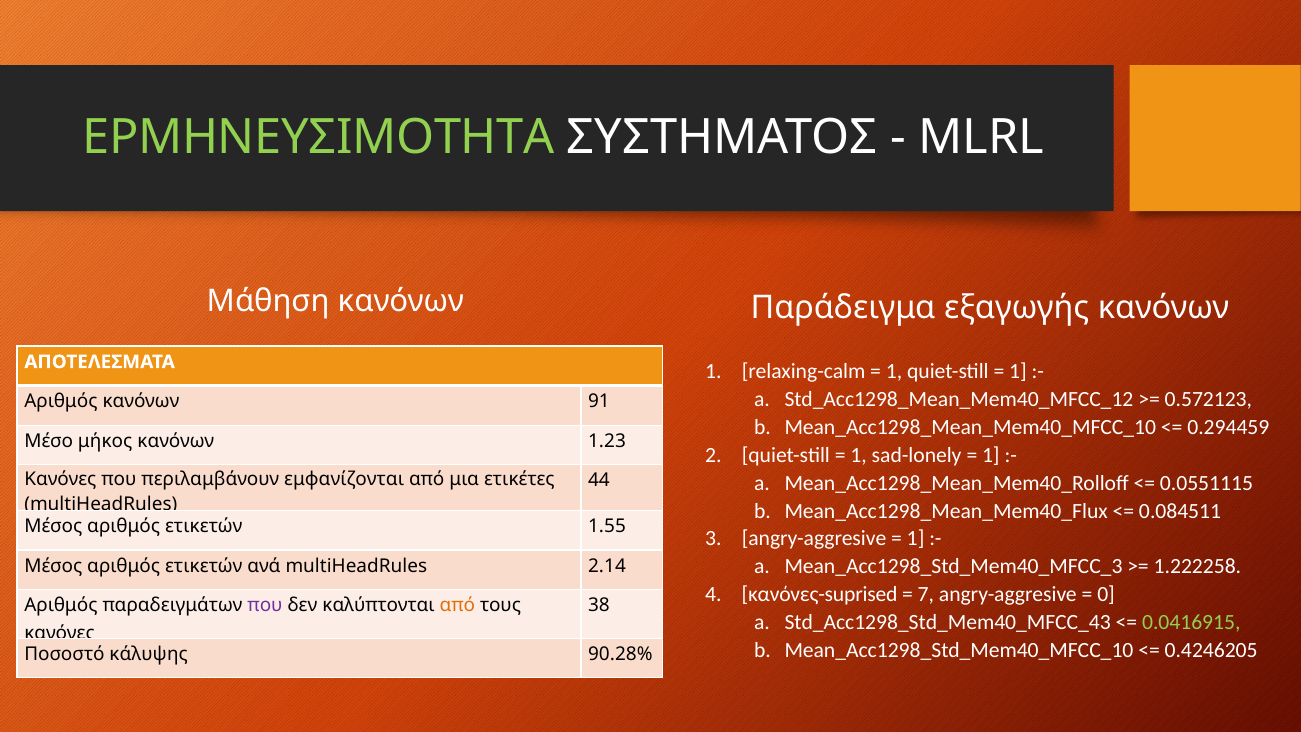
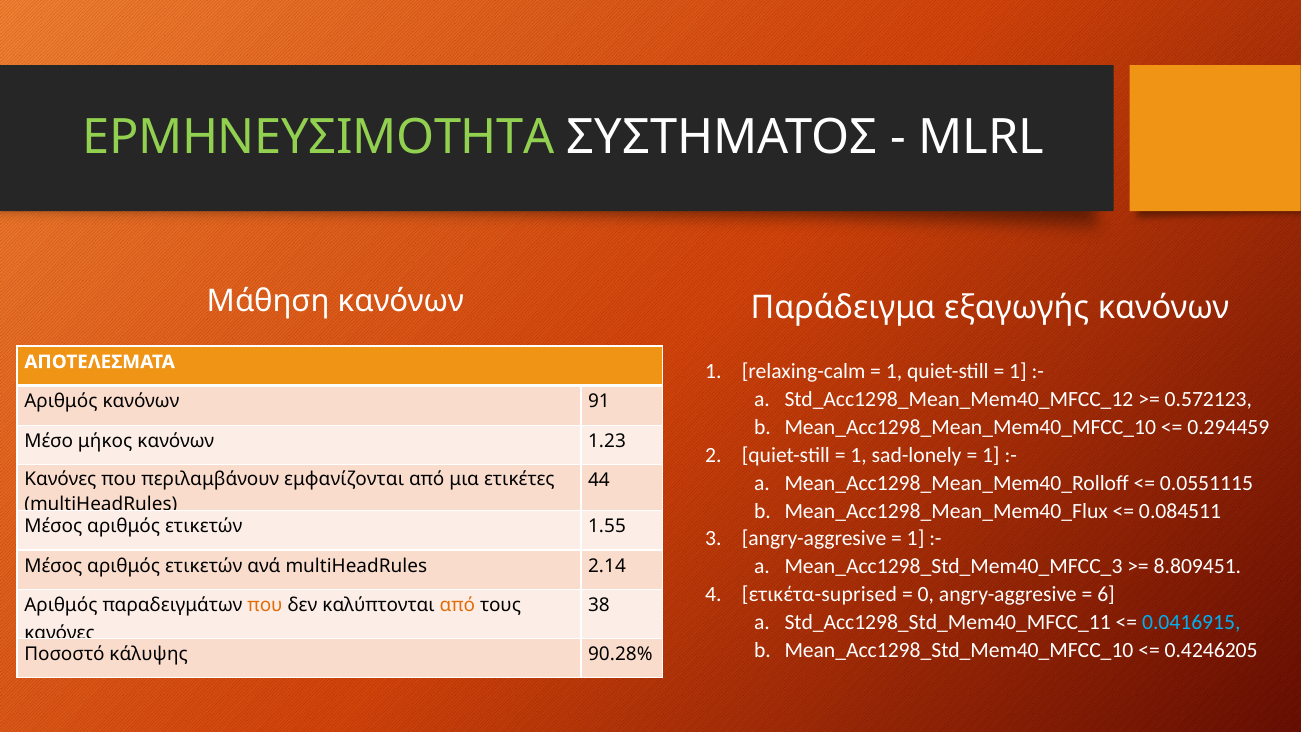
1.222258: 1.222258 -> 8.809451 (1197, 566)
κανόνες-suprised: κανόνες-suprised -> ετικέτα-suprised (819, 594)
7: 7 -> 0 (926, 594)
0: 0 -> 6 (1106, 594)
που colour: purple -> orange (265, 605)
Std_Acc1298_Std_Mem40_MFCC_43: Std_Acc1298_Std_Mem40_MFCC_43 -> Std_Acc1298_Std_Mem40_MFCC_11 (948, 622)
0.0416915 colour: light green -> light blue (1191, 622)
